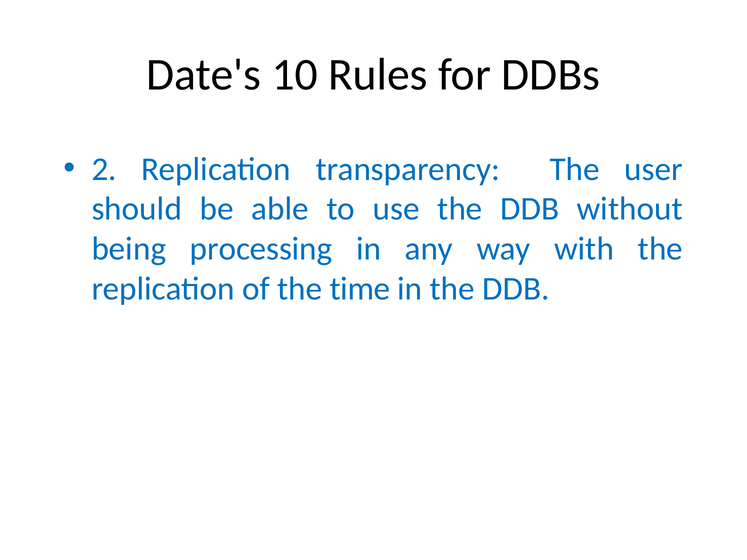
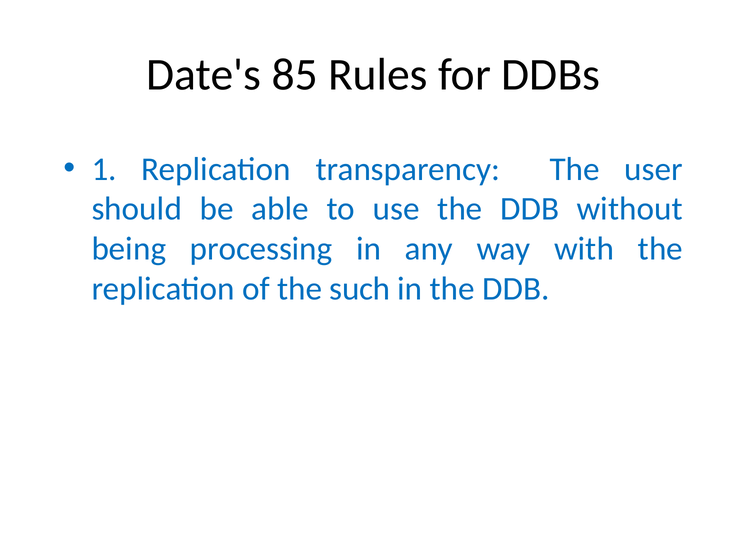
10: 10 -> 85 (295, 75)
2: 2 -> 1 (104, 169)
time: time -> such (360, 289)
